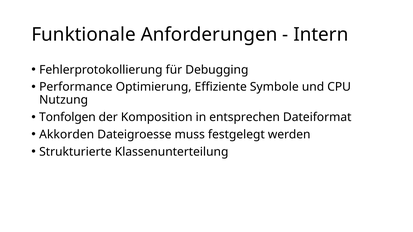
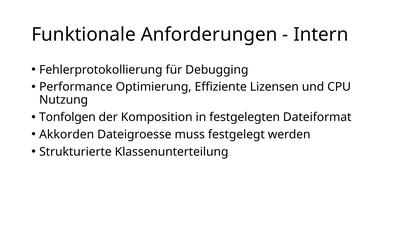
Symbole: Symbole -> Lizensen (274, 87)
entsprechen: entsprechen -> festgelegten (245, 117)
